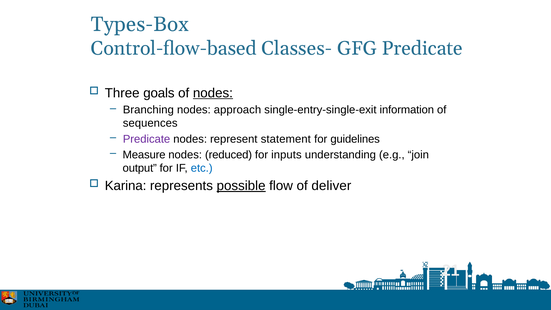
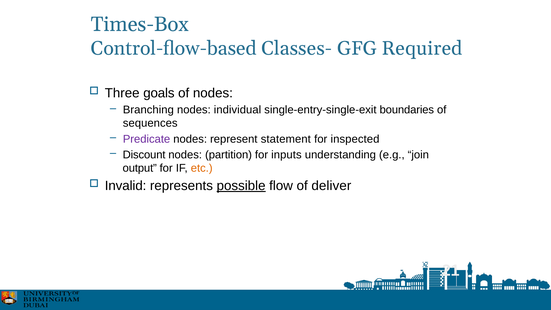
Types-Box: Types-Box -> Times-Box (140, 24)
GFG Predicate: Predicate -> Required (422, 48)
nodes underline: present -> none (213, 93)
approach: approach -> individual (237, 110)
information: information -> boundaries (407, 110)
guidelines: guidelines -> inspected (355, 139)
Measure: Measure -> Discount (144, 155)
reduced: reduced -> partition (229, 155)
etc colour: blue -> orange (202, 168)
Karina: Karina -> Invalid (126, 186)
